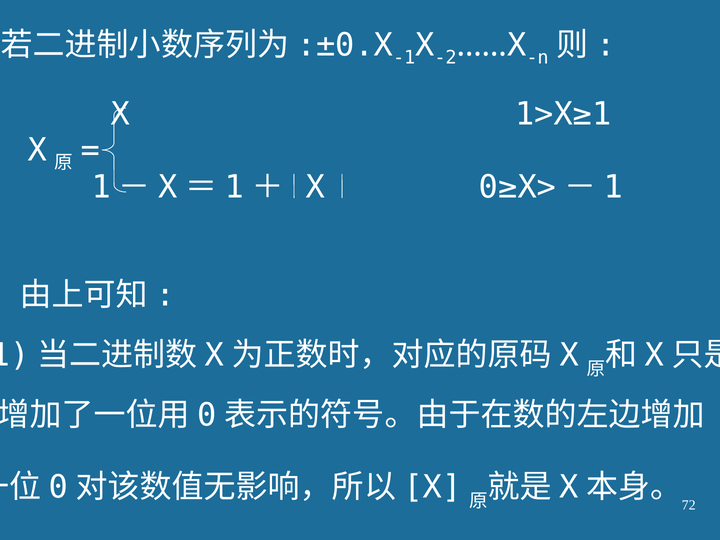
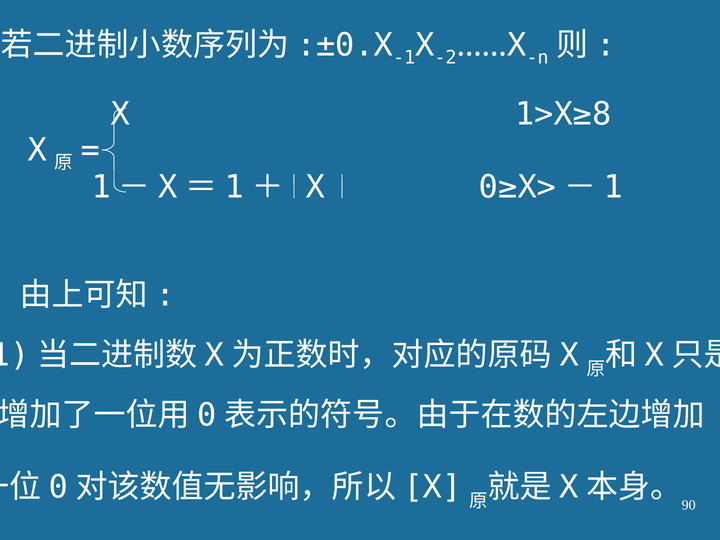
1>X≥1: 1>X≥1 -> 1>X≥8 (563, 114)
72: 72 -> 90 (689, 505)
